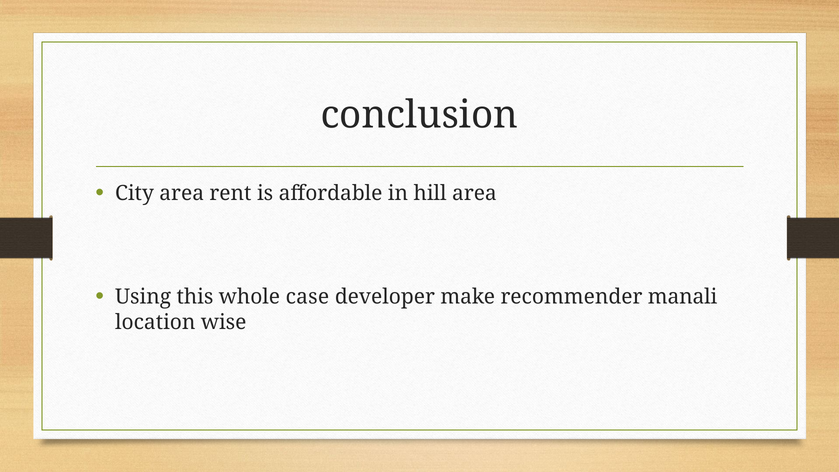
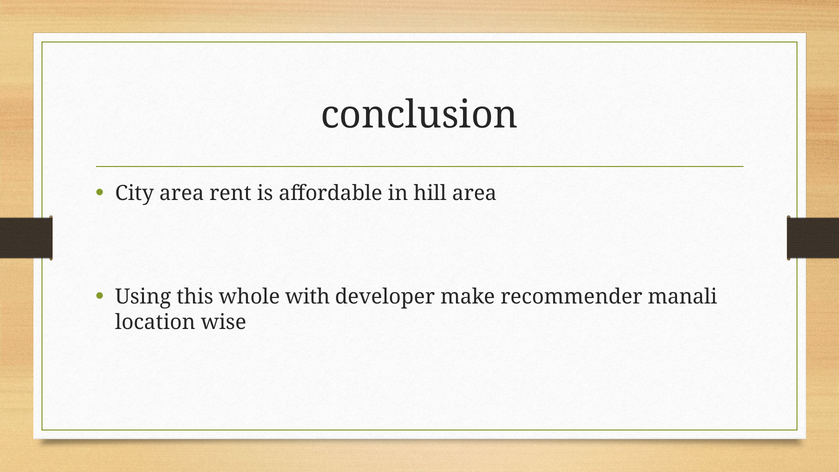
case: case -> with (308, 297)
